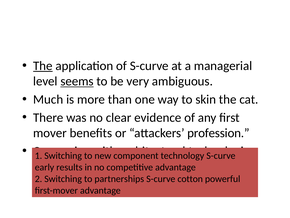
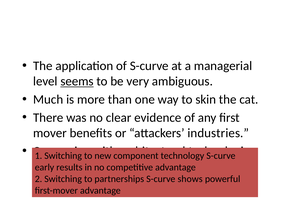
The underline: present -> none (43, 66)
profession: profession -> industries (218, 133)
cotton: cotton -> shows (190, 179)
